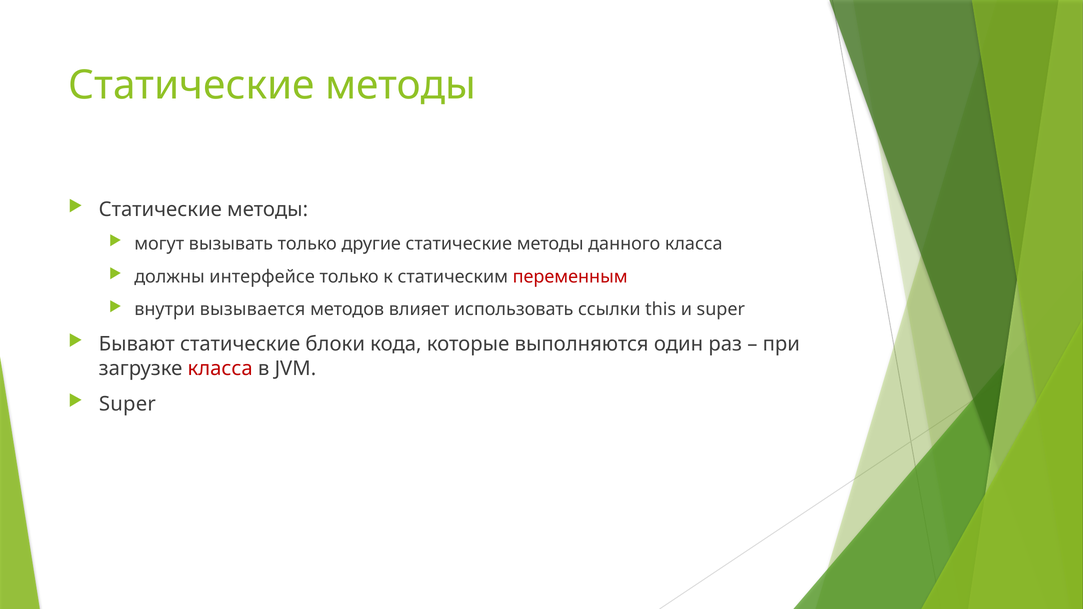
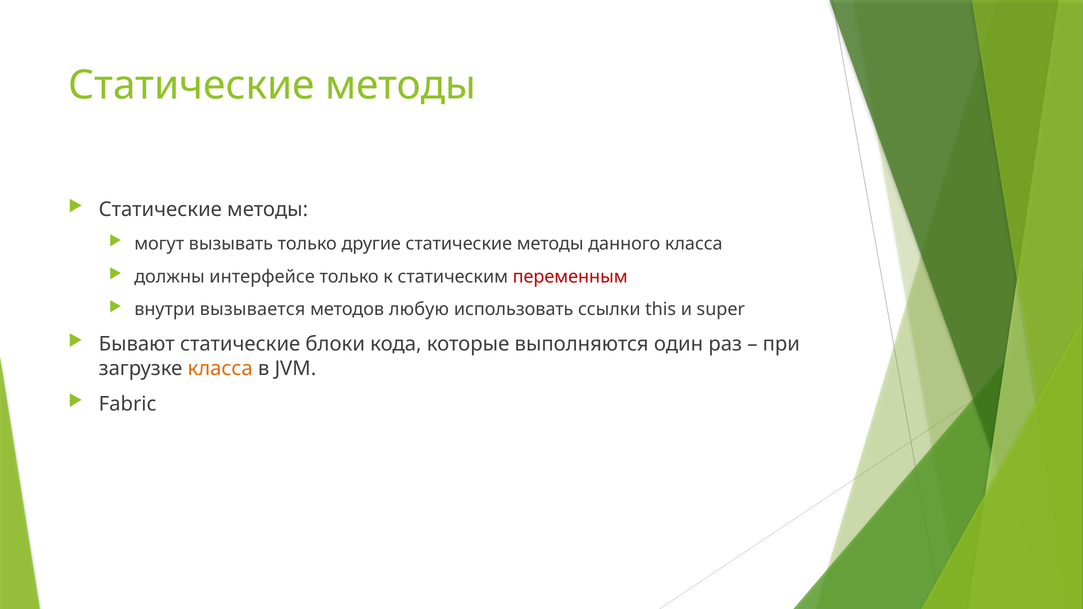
влияет: влияет -> любую (419, 310)
класса colour: red -> orange (220, 368)
Super: Super -> Fabric (128, 404)
